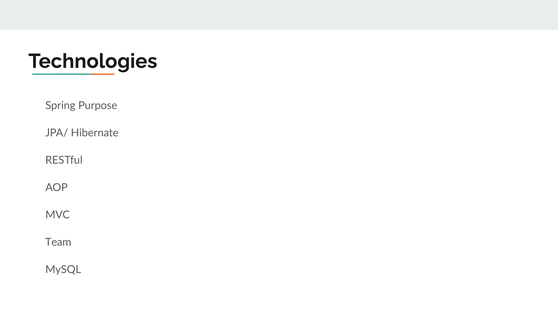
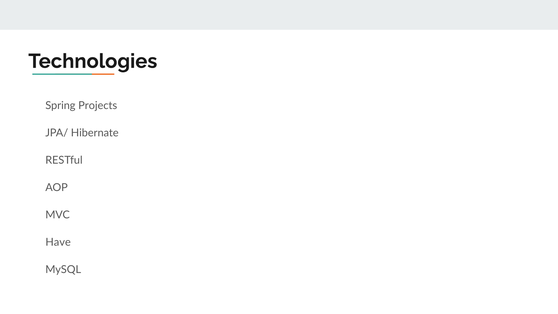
Purpose: Purpose -> Projects (98, 105)
Team: Team -> Have (58, 242)
